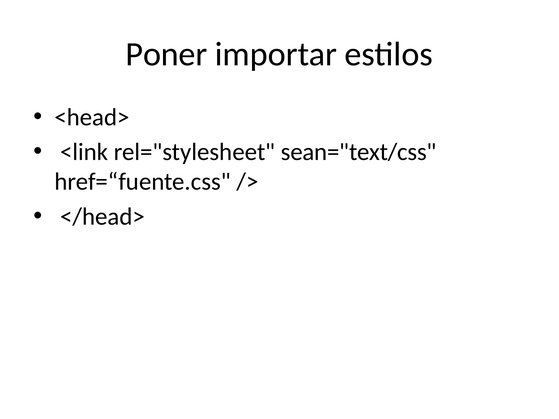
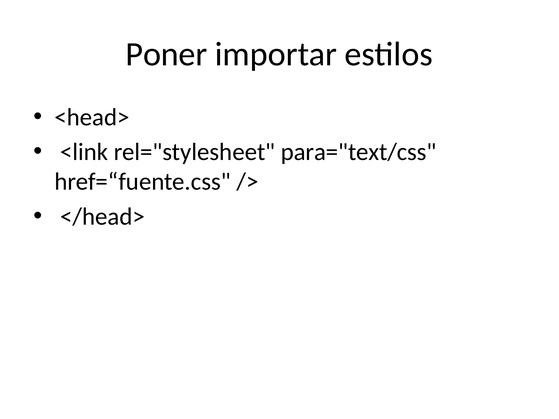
sean="text/css: sean="text/css -> para="text/css (359, 152)
